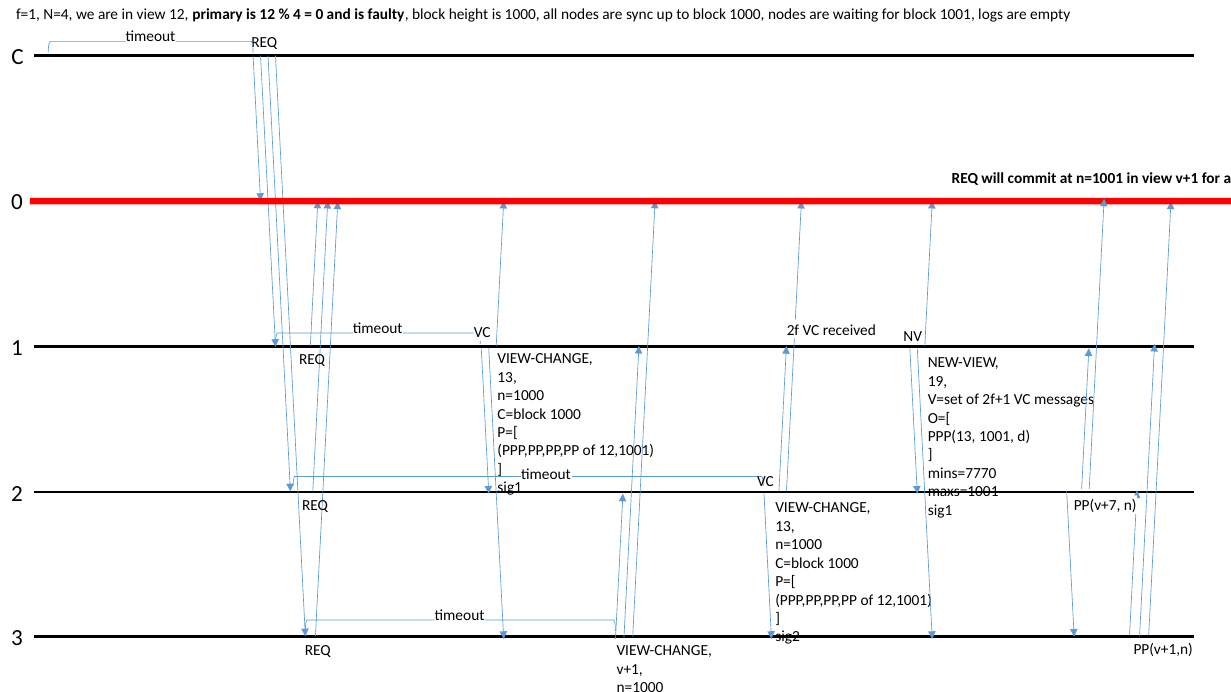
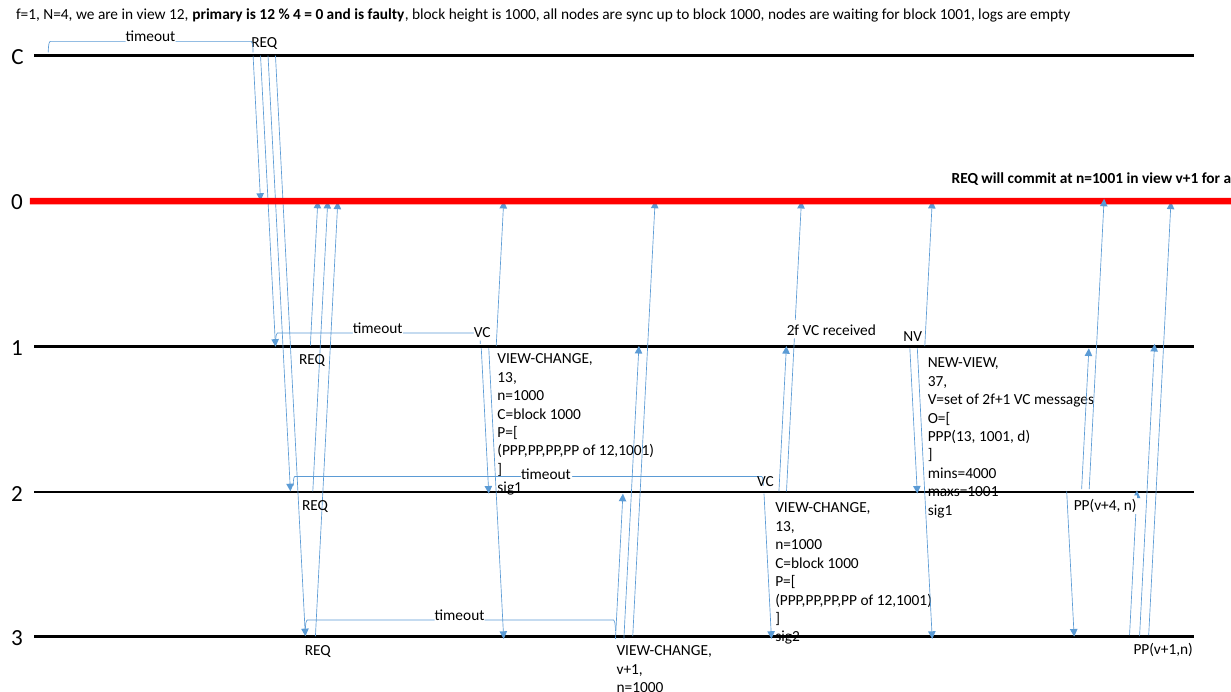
19: 19 -> 37 (937, 381)
mins=7770: mins=7770 -> mins=4000 (962, 474)
PP(v+7: PP(v+7 -> PP(v+4 (1097, 506)
